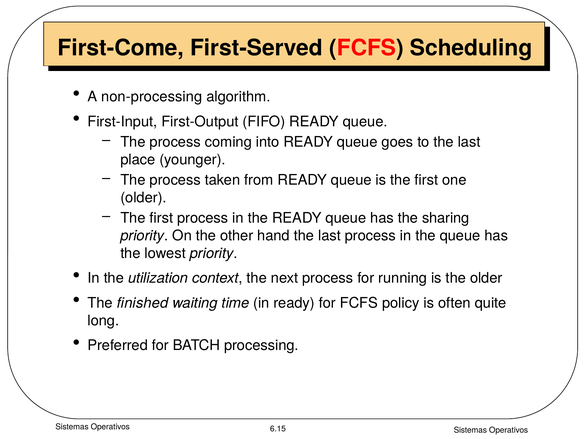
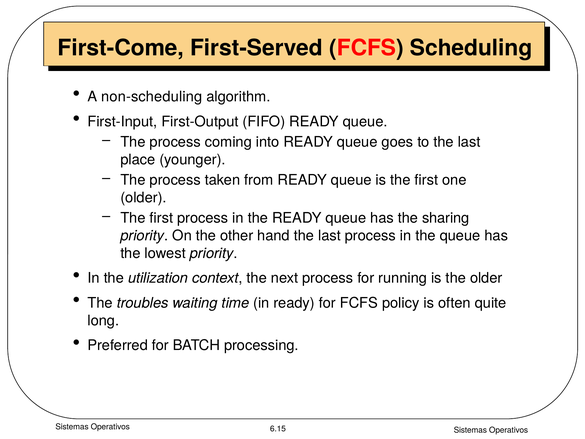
non-processing: non-processing -> non-scheduling (152, 97)
finished: finished -> troubles (143, 303)
